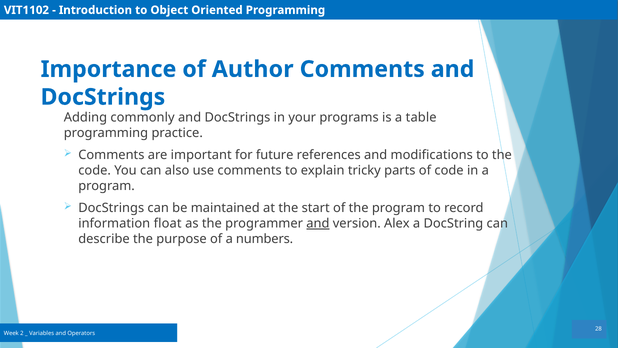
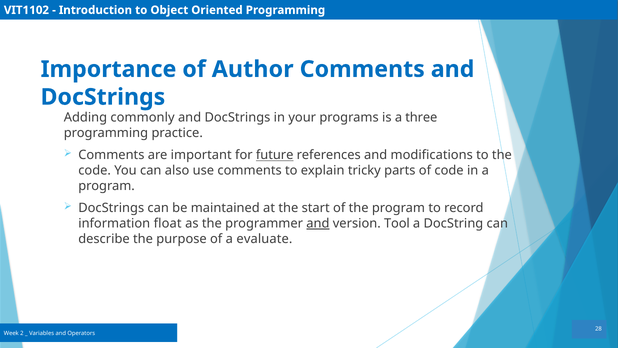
table: table -> three (421, 118)
future underline: none -> present (275, 155)
Alex: Alex -> Tool (397, 223)
numbers: numbers -> evaluate (264, 239)
